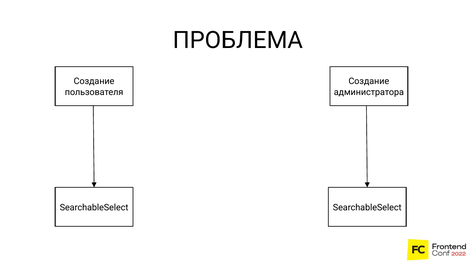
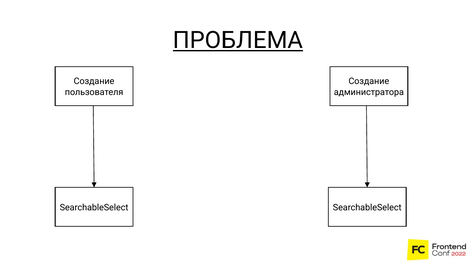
ПРОБЛЕМА underline: none -> present (238, 40)
